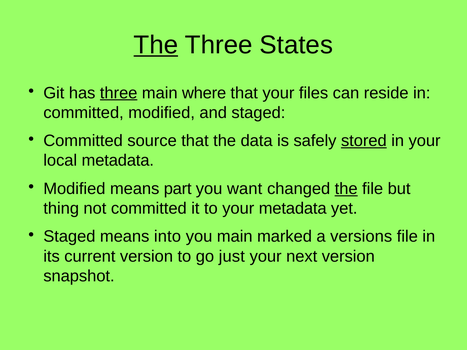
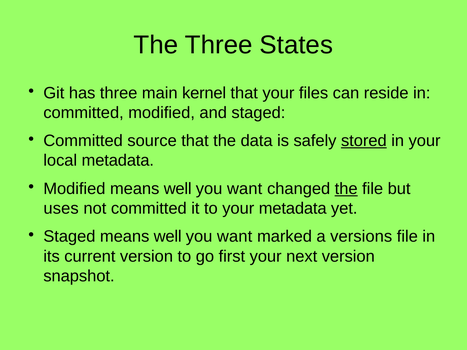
The underline: present -> none (156, 45)
three underline: present -> none (119, 93)
where: where -> kernel (204, 93)
Modified means part: part -> well (178, 189)
thing: thing -> uses (61, 209)
Staged means into: into -> well (168, 237)
main: main -> want (235, 237)
just: just -> first (232, 256)
